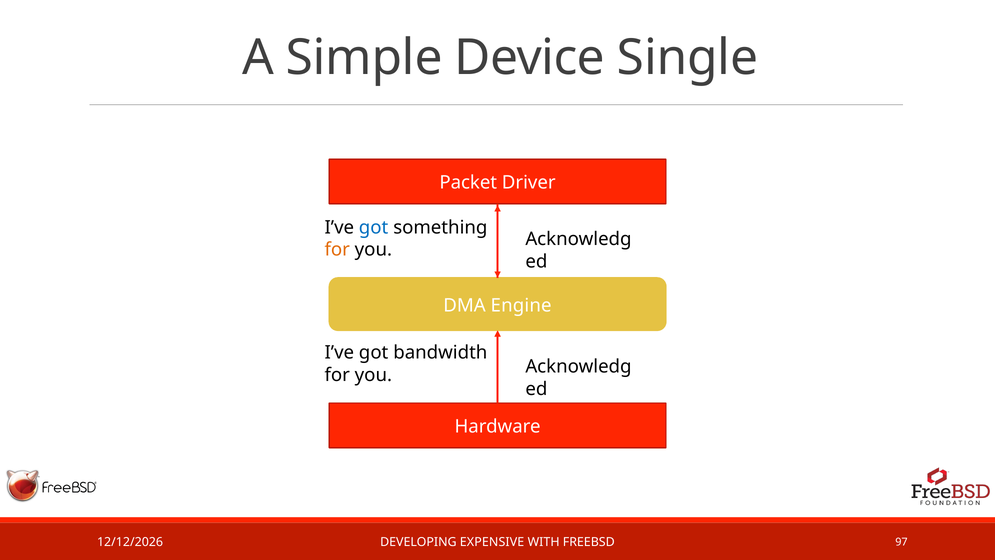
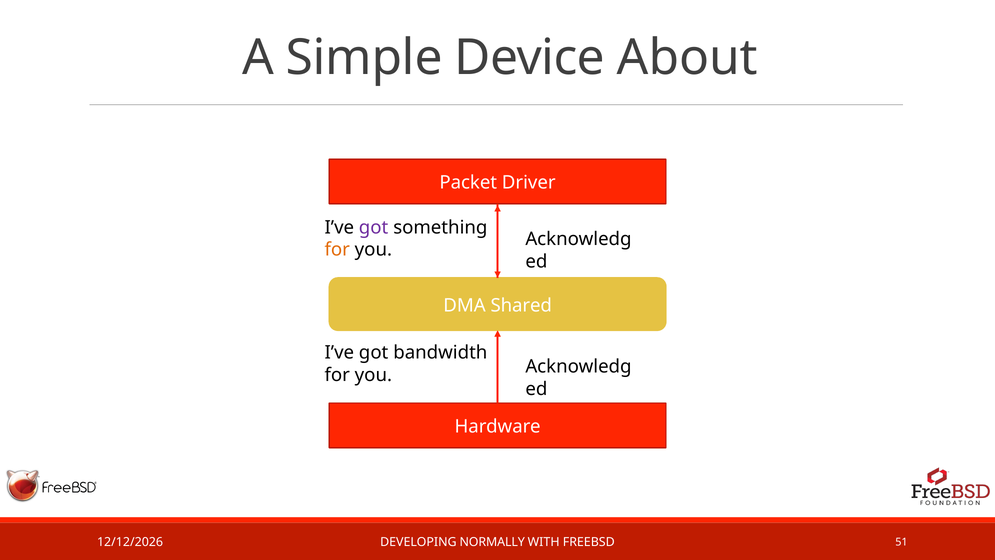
Single: Single -> About (687, 58)
got colour: blue -> purple (374, 227)
Engine: Engine -> Shared (521, 305)
EXPENSIVE: EXPENSIVE -> NORMALLY (492, 542)
97: 97 -> 51 (901, 542)
